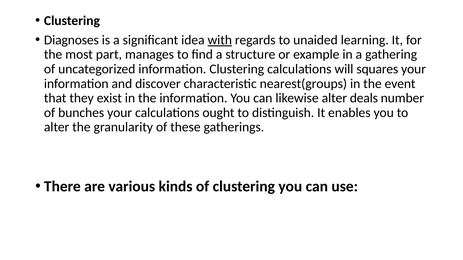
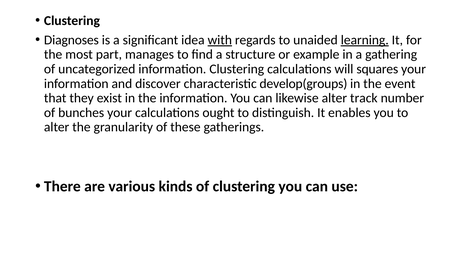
learning underline: none -> present (365, 40)
nearest(groups: nearest(groups -> develop(groups (303, 84)
deals: deals -> track (364, 98)
